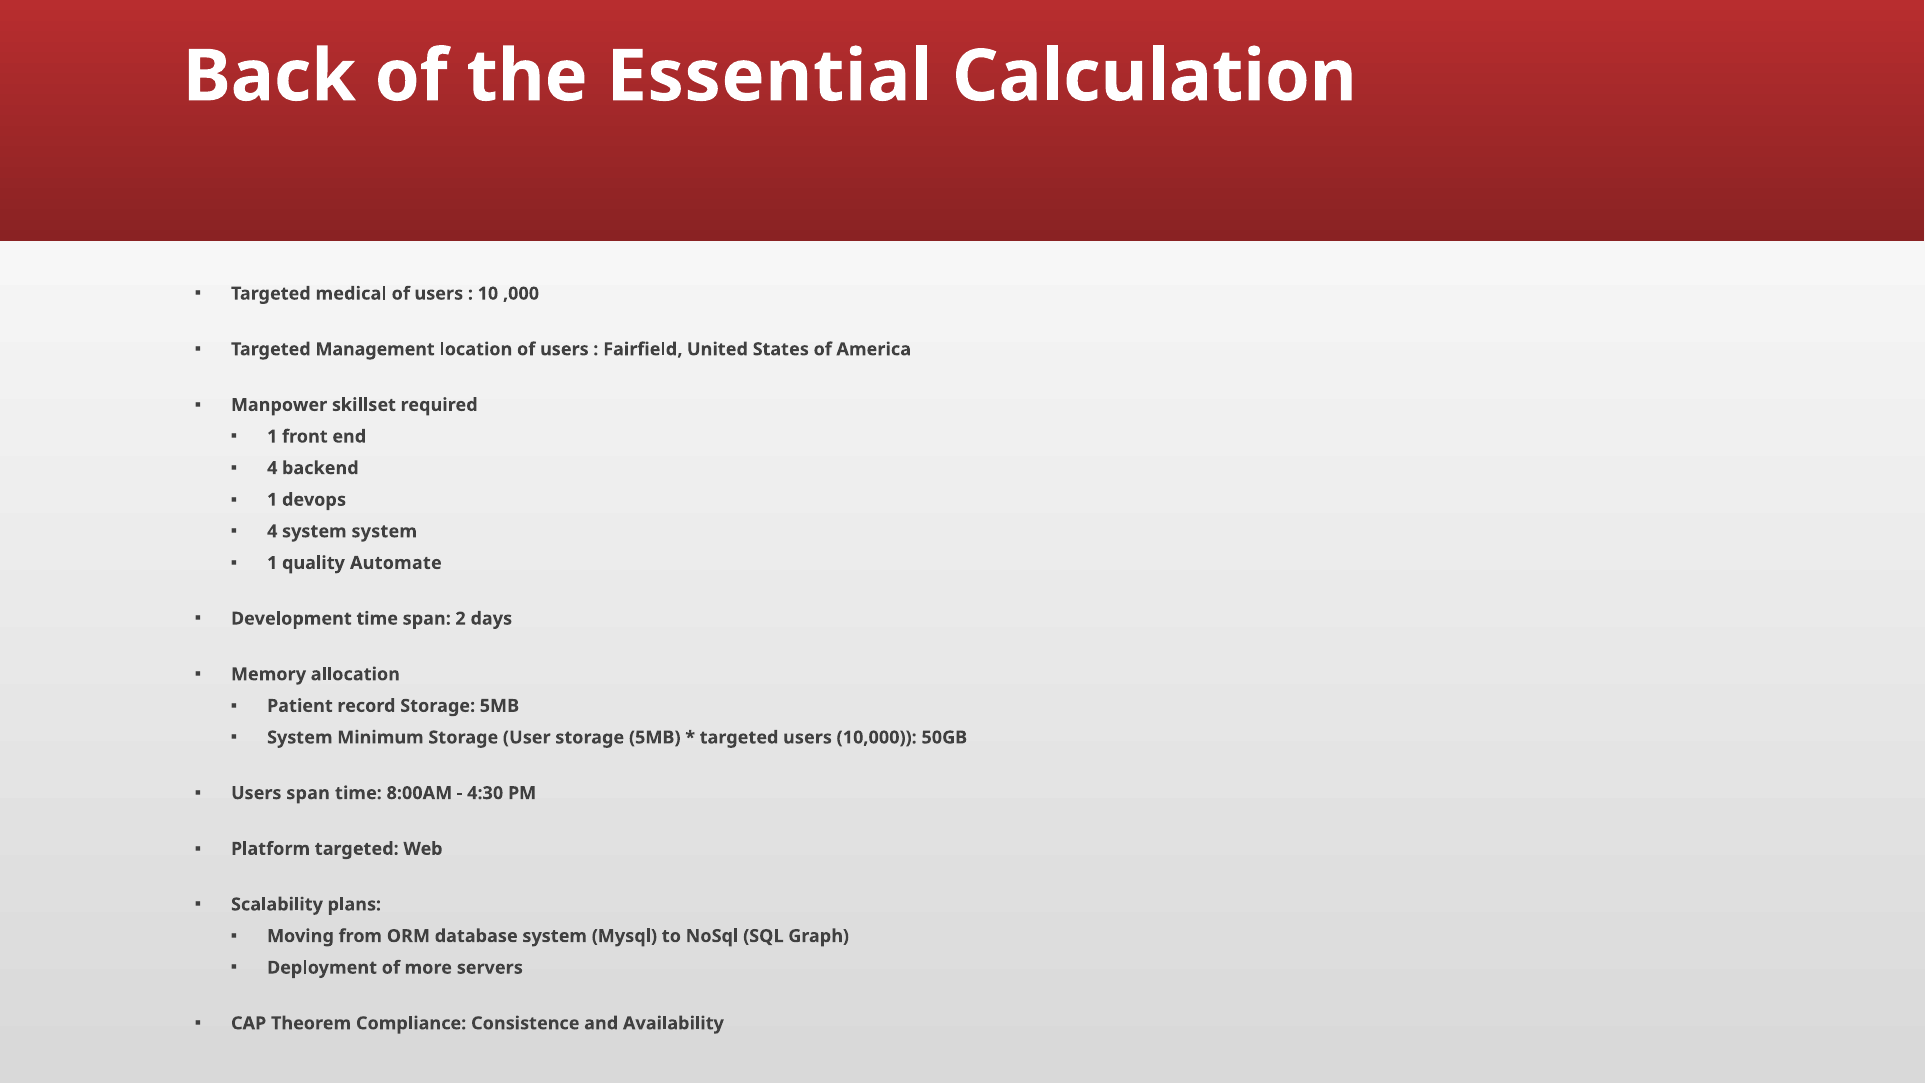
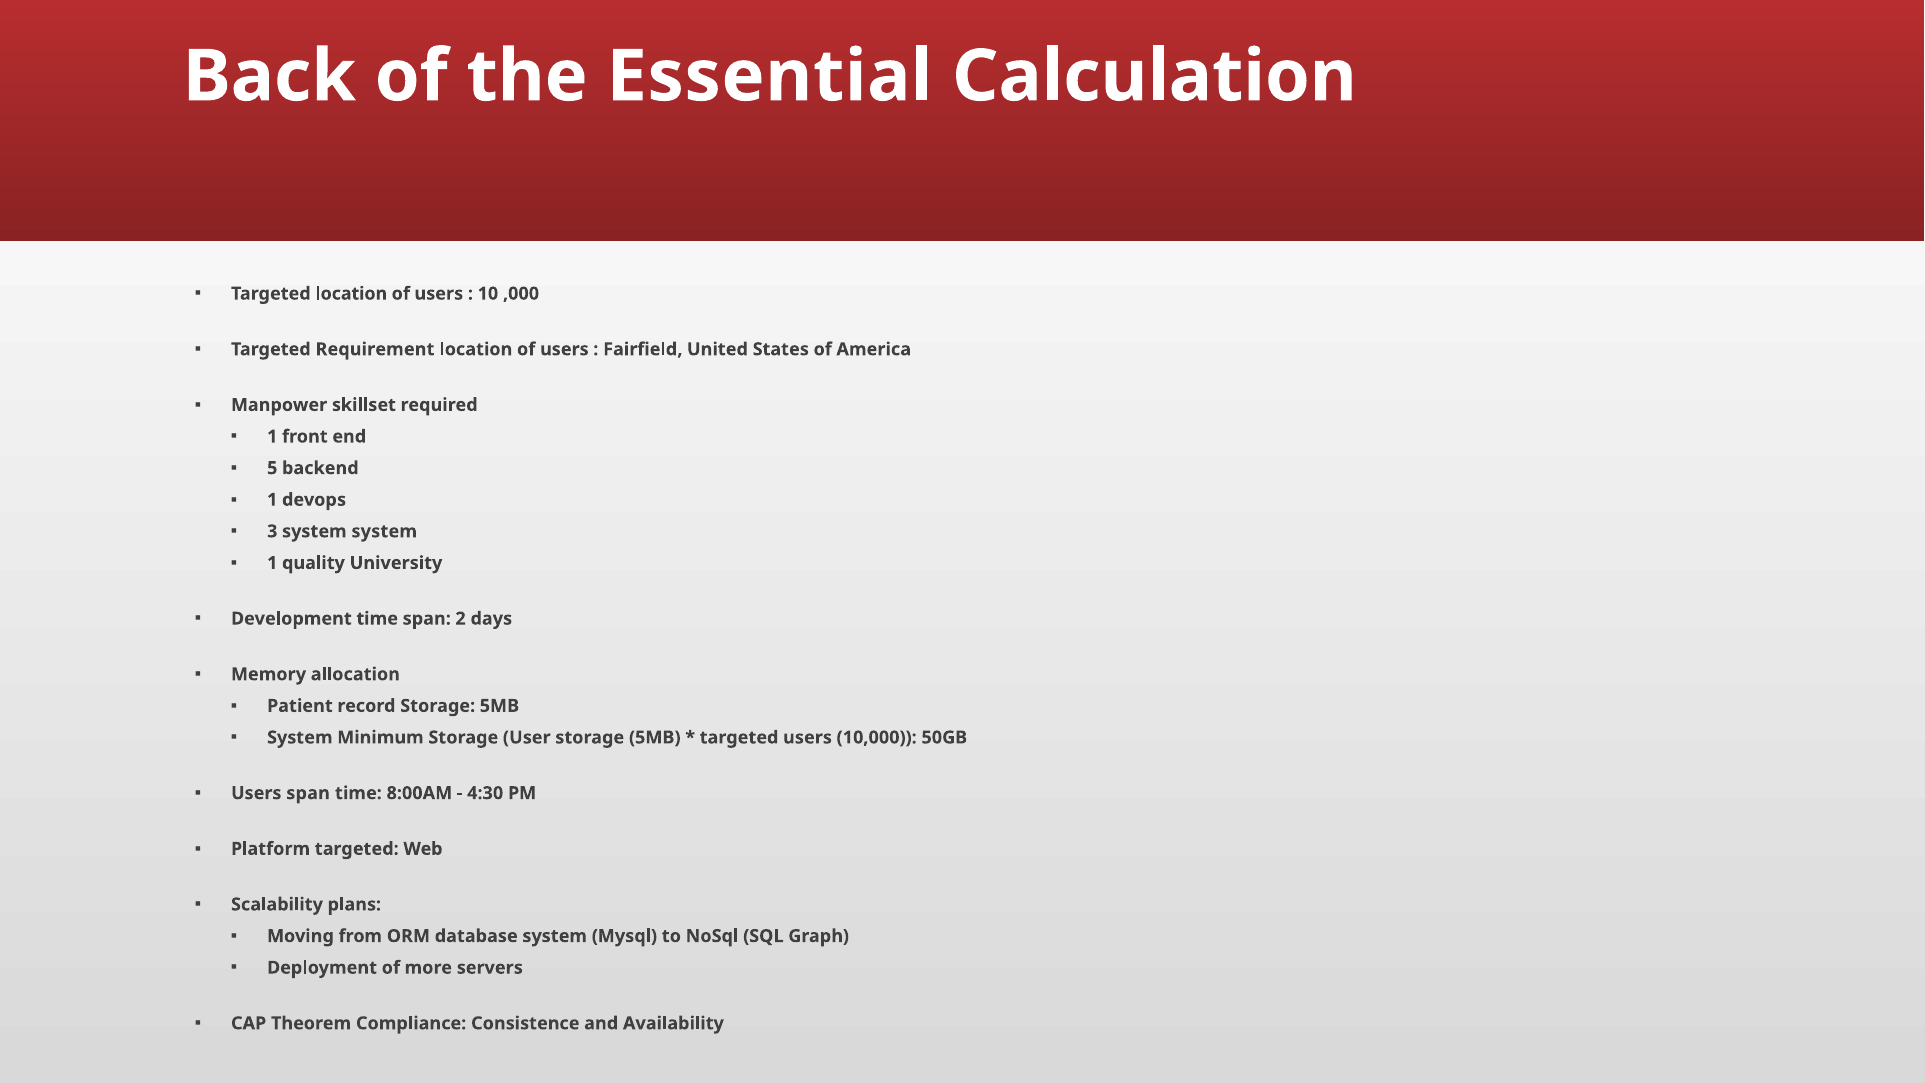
Targeted medical: medical -> location (351, 294)
Management: Management -> Requirement (375, 349)
4: 4 -> 5 (272, 468)
4: 4 -> 3 (272, 531)
Automate: Automate -> University (396, 563)
